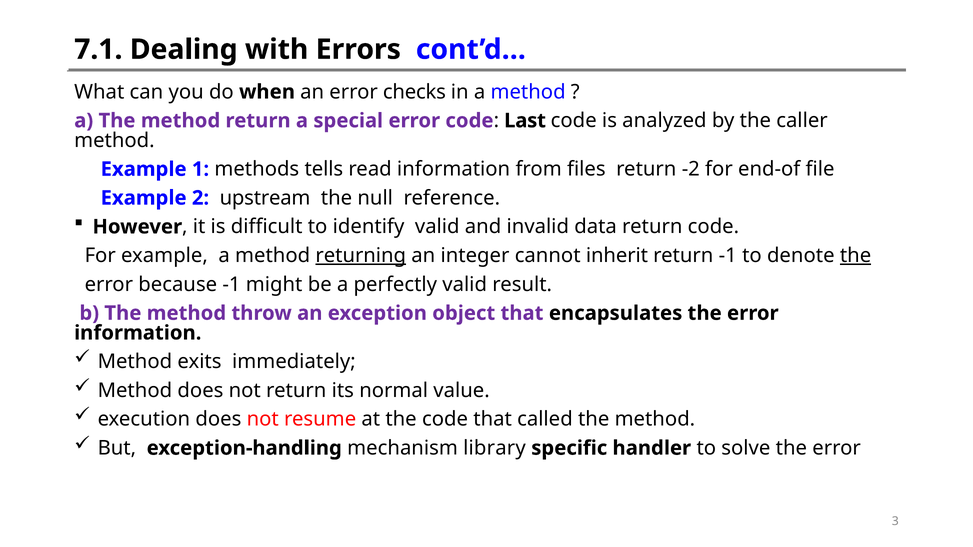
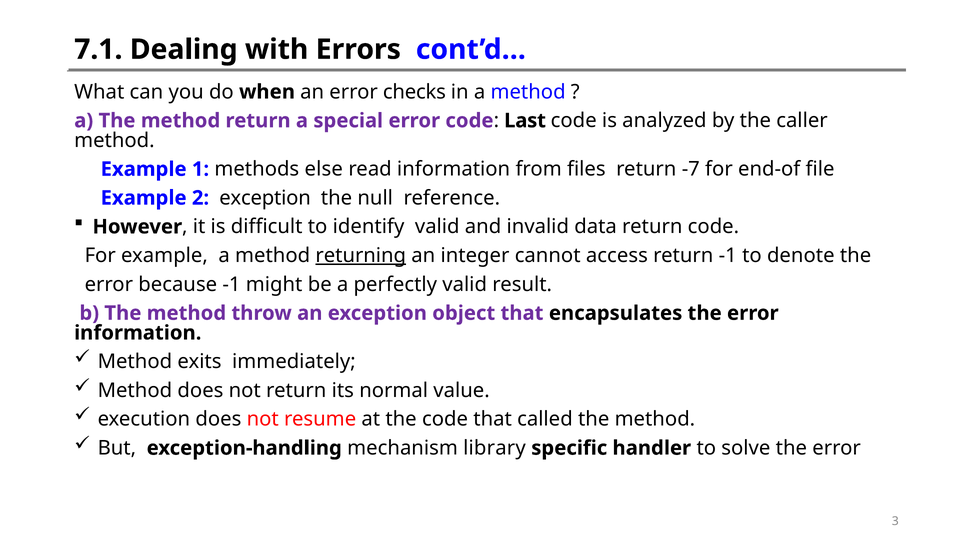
tells: tells -> else (324, 169)
-2: -2 -> -7 (691, 169)
2 upstream: upstream -> exception (265, 198)
inherit: inherit -> access (617, 256)
the underline: present -> none (856, 256)
